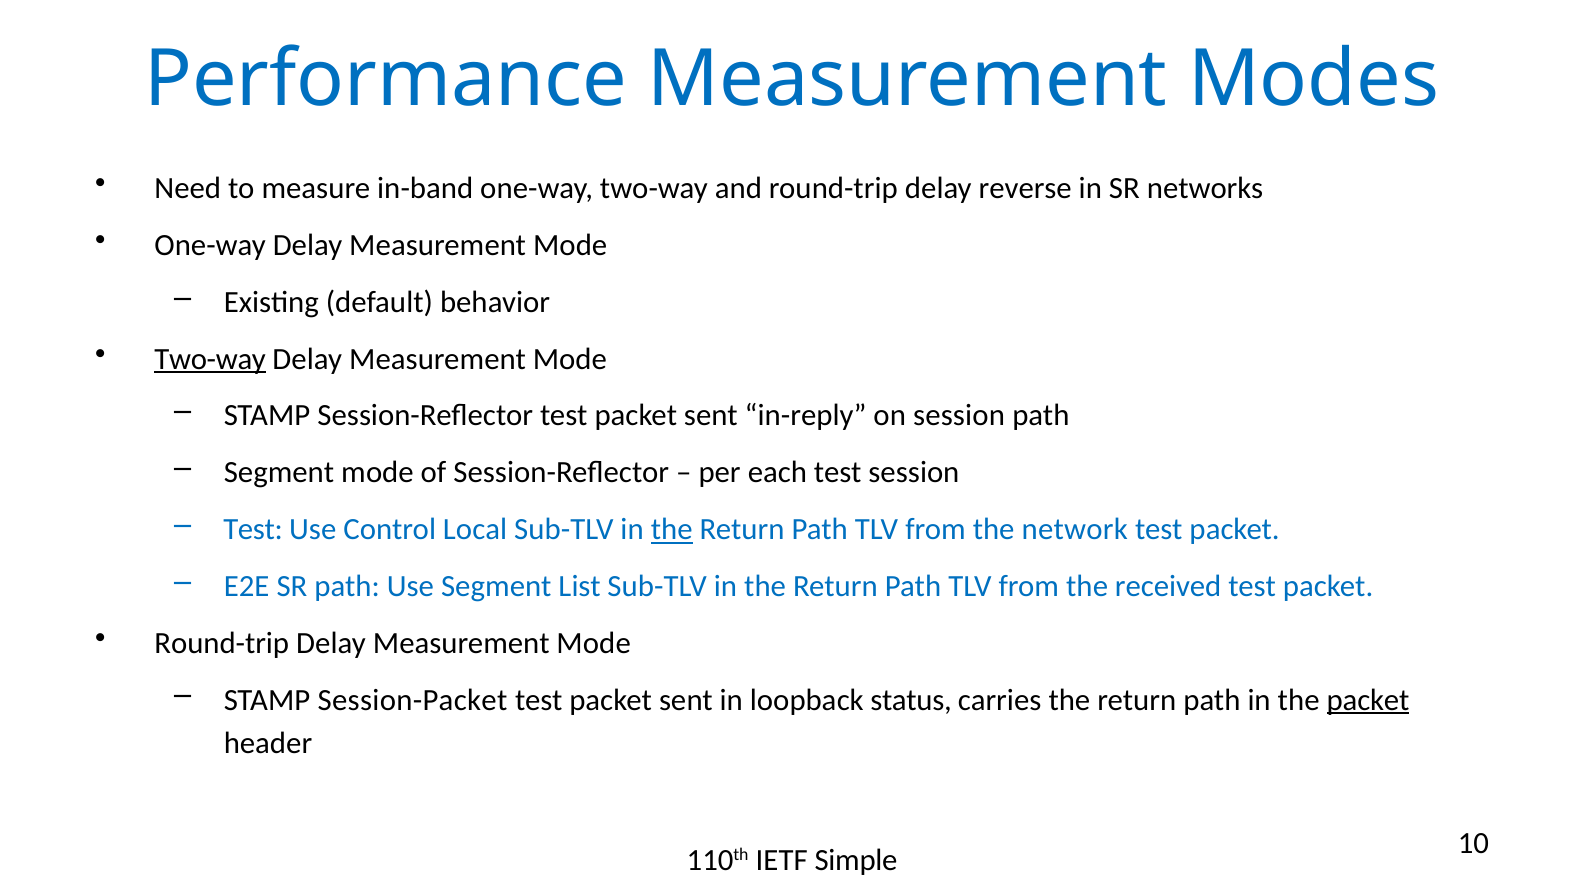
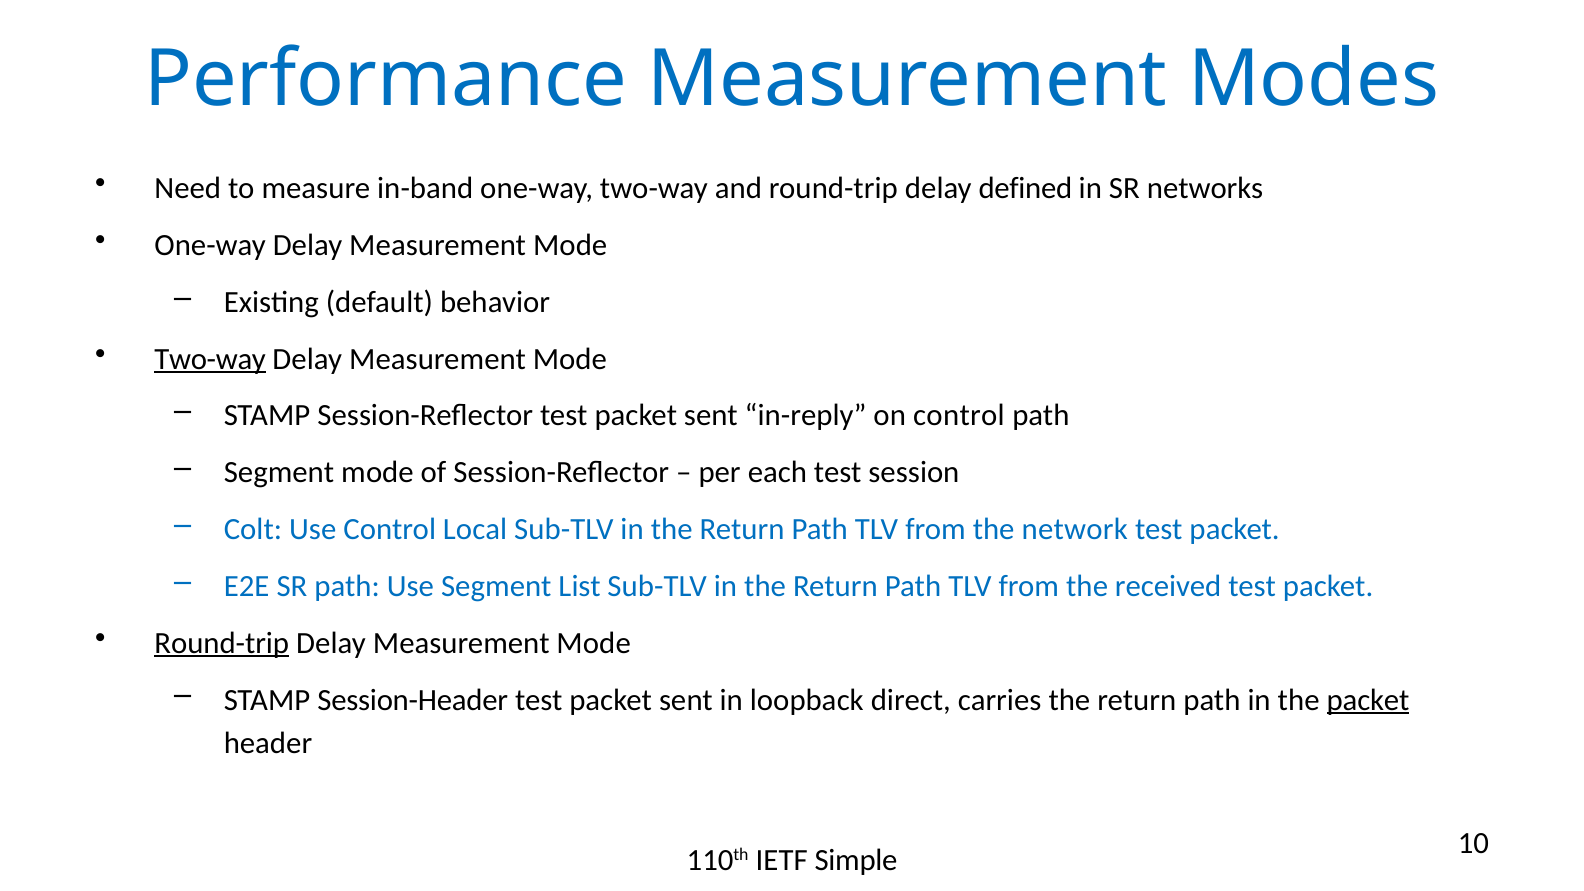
reverse: reverse -> defined (1025, 189)
on session: session -> control (959, 416)
Test: Test -> Colt (253, 529)
the underline: present -> none (672, 529)
Round-trip underline: none -> present (222, 643)
Session-Packet: Session-Packet -> Session-Header (413, 700)
status: status -> direct (911, 700)
